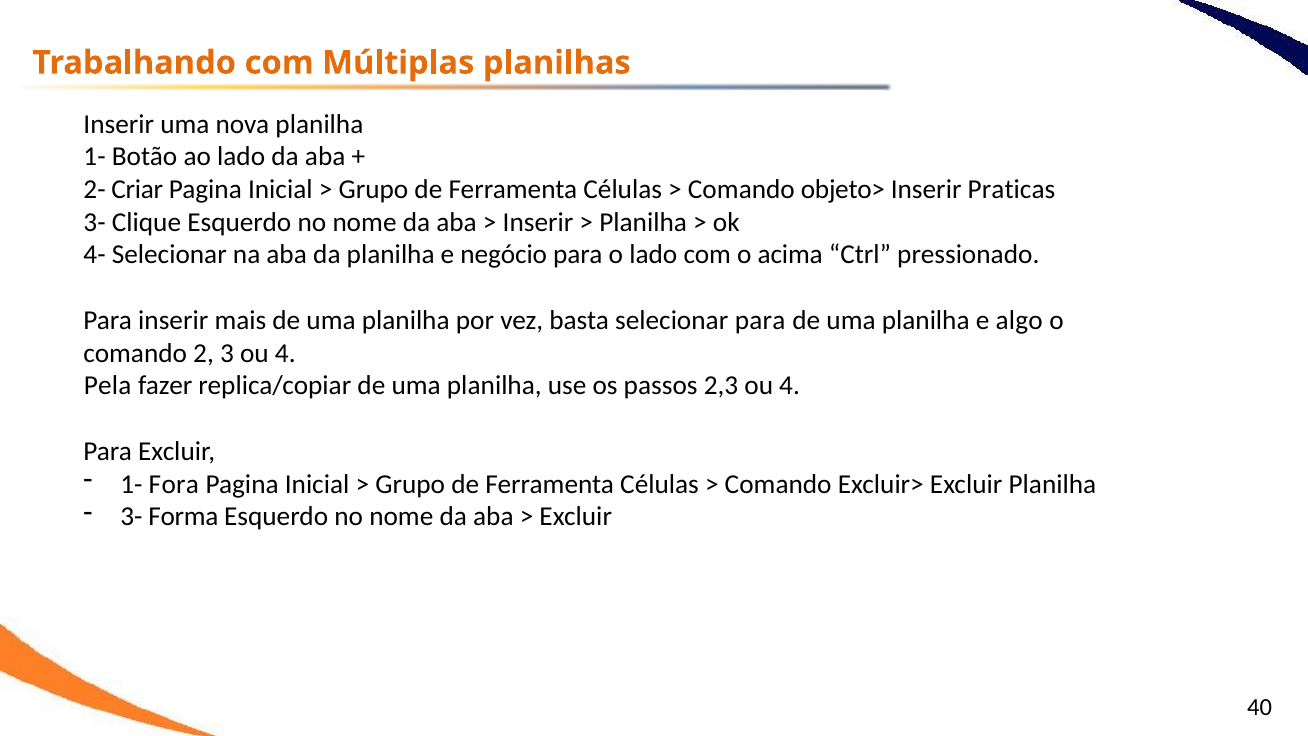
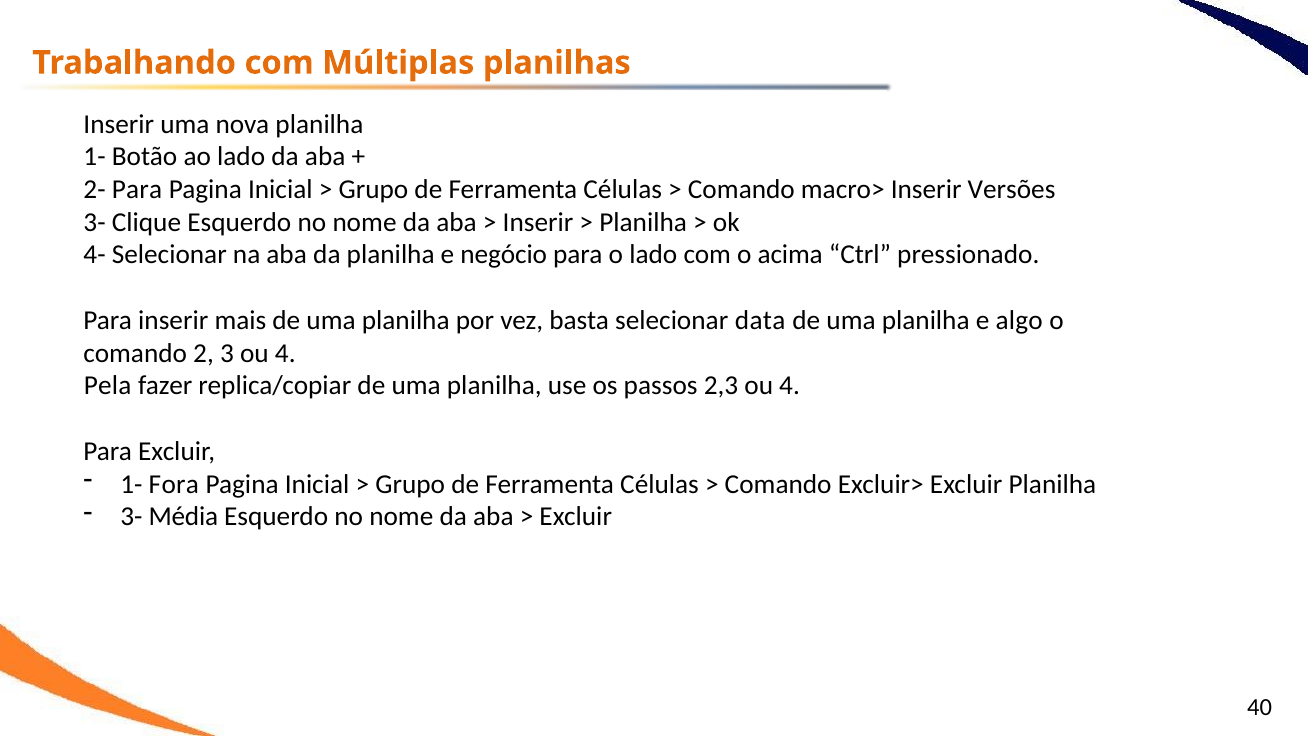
2- Criar: Criar -> Para (137, 189)
objeto>: objeto> -> macro> (843, 189)
Praticas: Praticas -> Versões (1012, 189)
selecionar para: para -> data (760, 320)
Forma: Forma -> Média (183, 517)
